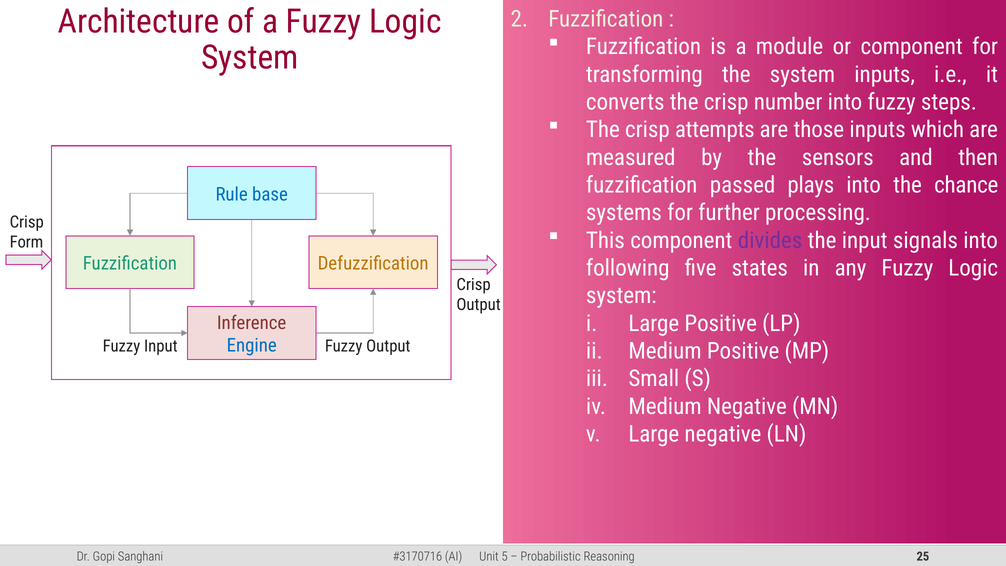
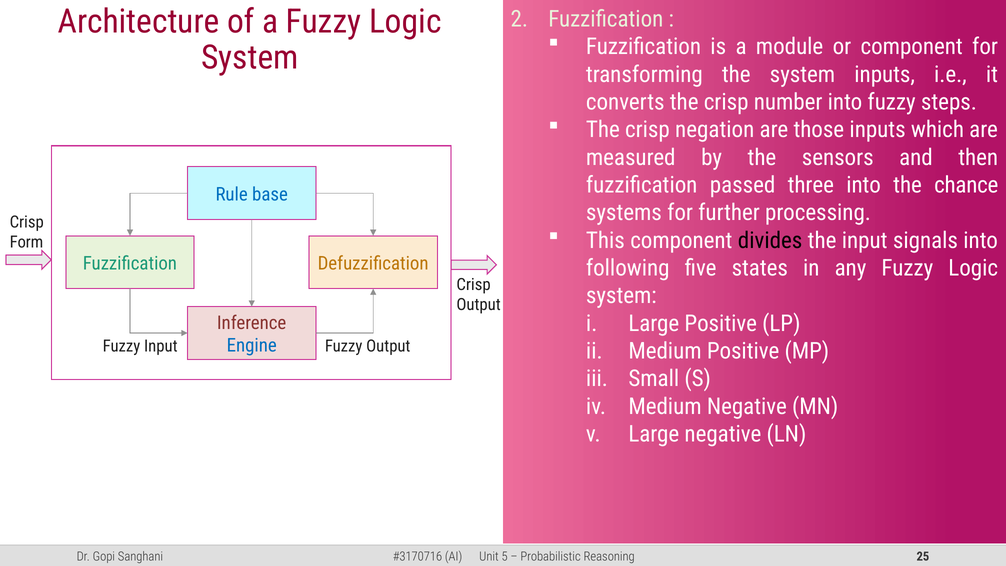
attempts: attempts -> negation (715, 130)
plays: plays -> three (811, 185)
divides colour: purple -> black (770, 240)
